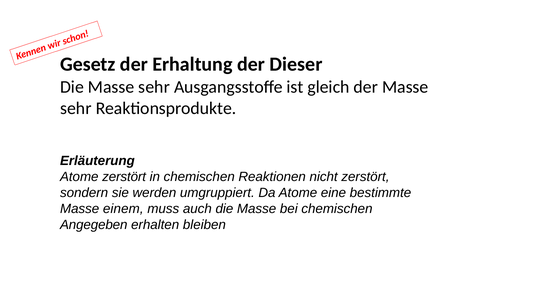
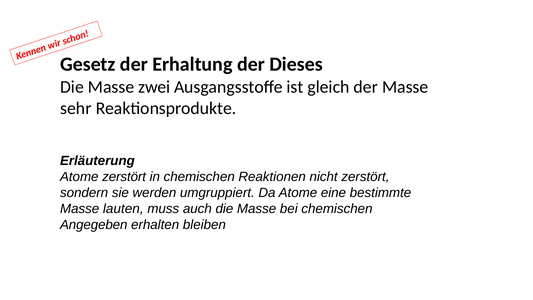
Dieser: Dieser -> Dieses (296, 64)
Die Masse sehr: sehr -> zwei (154, 87)
einem: einem -> lauten (123, 209)
